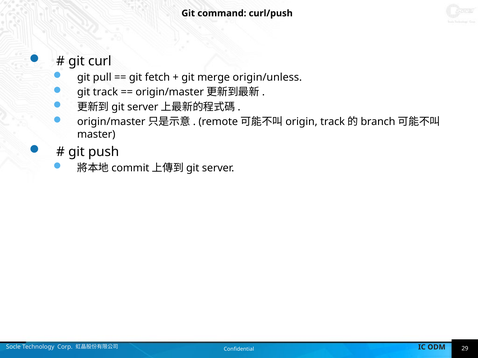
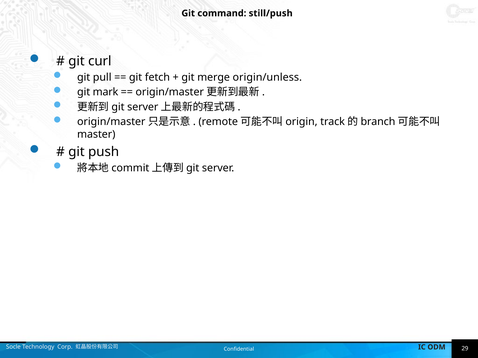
curl/push: curl/push -> still/push (271, 13)
track: track -> mark (106, 92)
